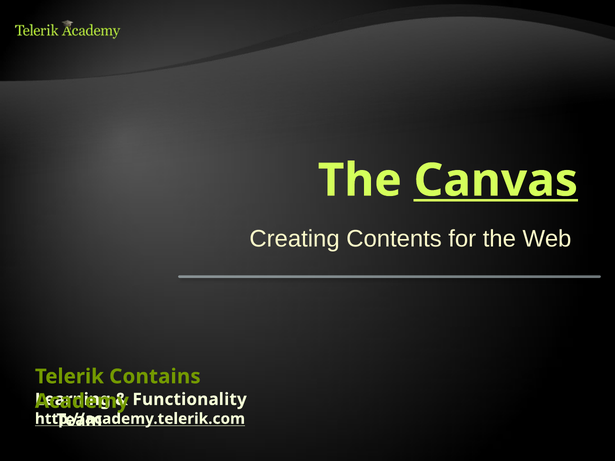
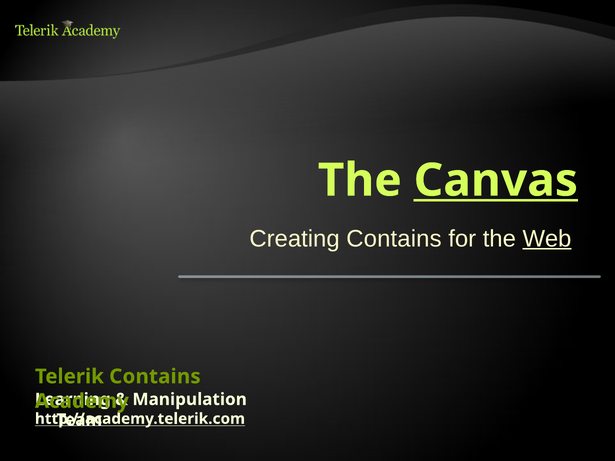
Creating Contents: Contents -> Contains (394, 239)
Web underline: none -> present (547, 239)
Functionality: Functionality -> Manipulation (190, 400)
